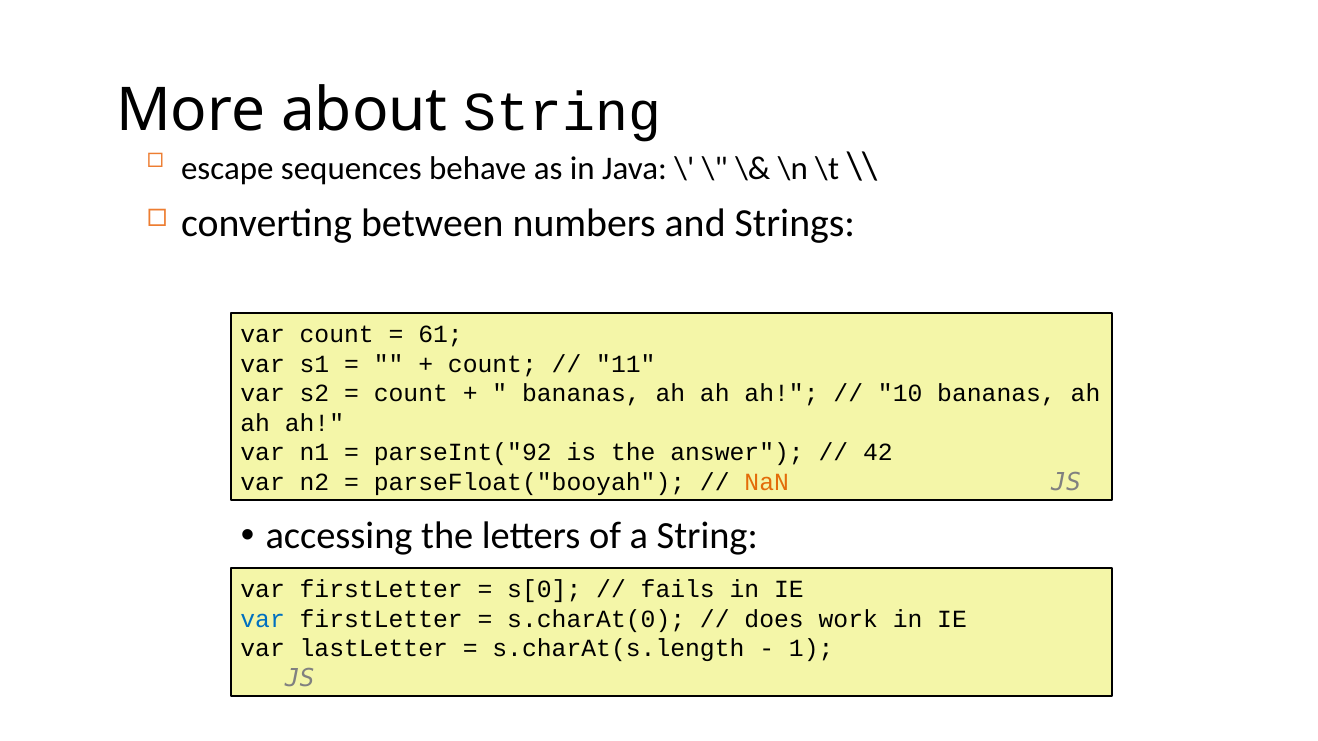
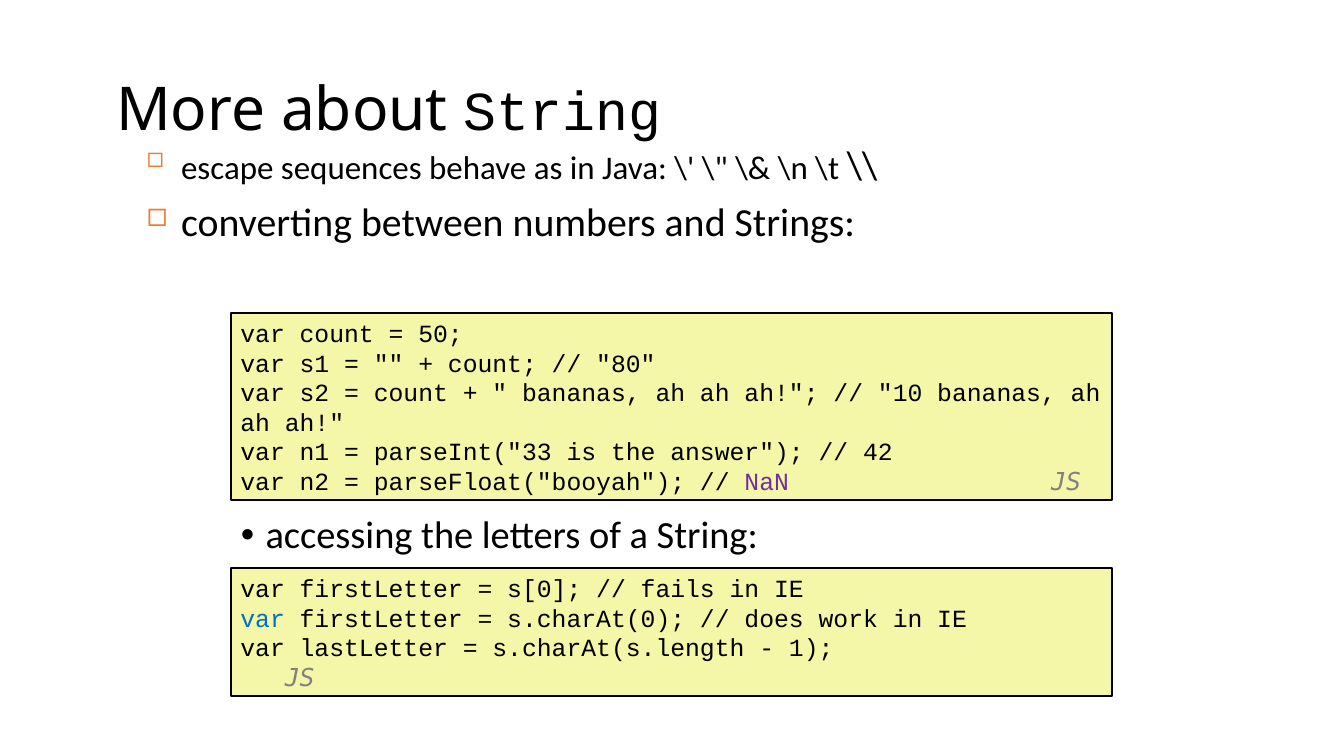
61: 61 -> 50 (441, 334)
11: 11 -> 80 (626, 364)
parseInt("92: parseInt("92 -> parseInt("33 (463, 453)
NaN colour: orange -> purple (767, 483)
